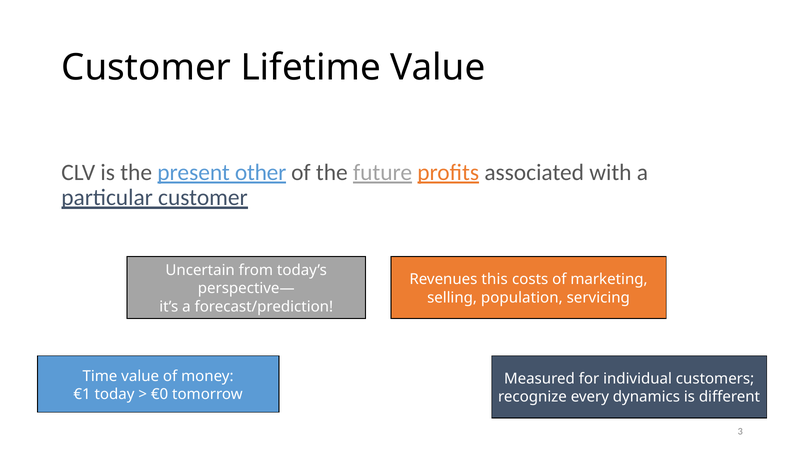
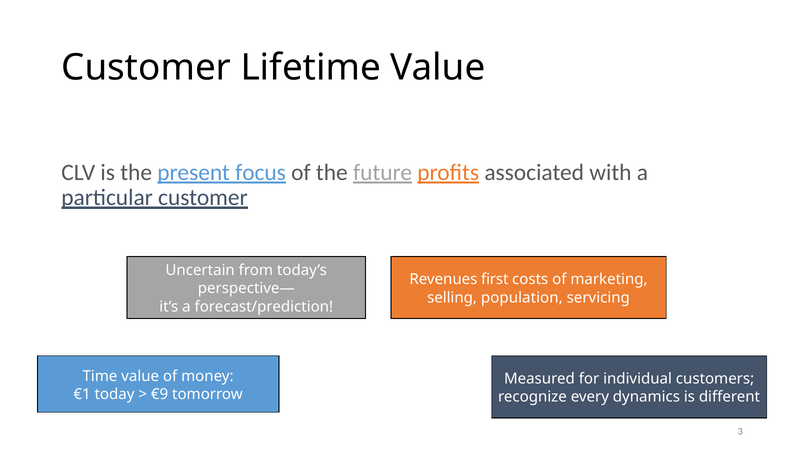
other: other -> focus (261, 172)
this: this -> first (495, 280)
€0: €0 -> €9 (160, 394)
